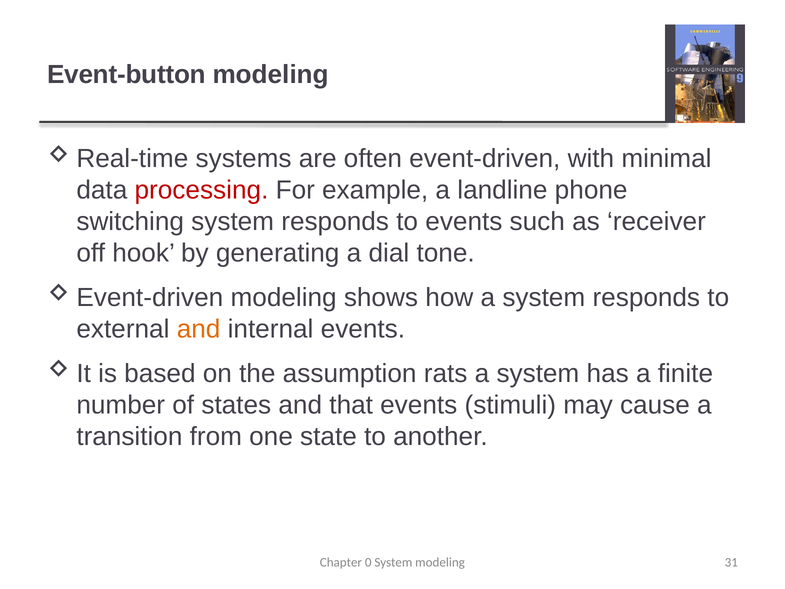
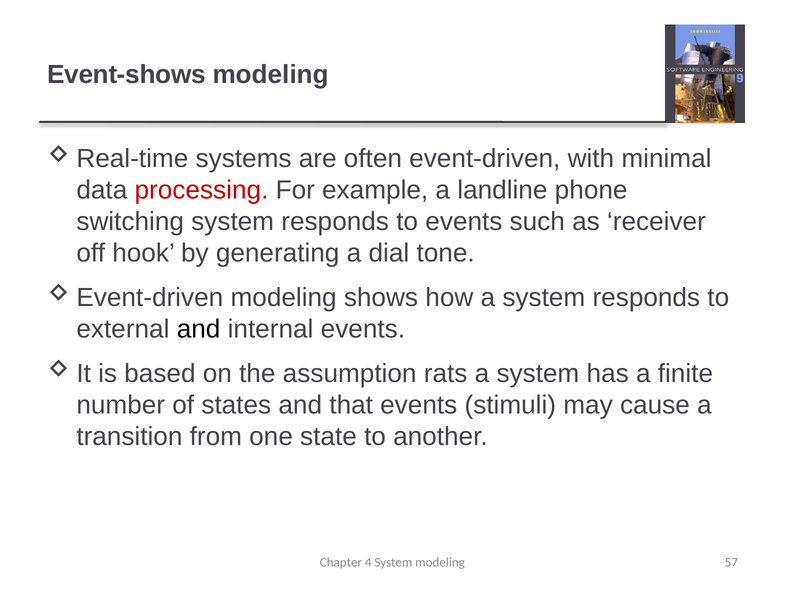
Event-button: Event-button -> Event-shows (126, 74)
and colour: orange -> black (199, 329)
0: 0 -> 4 (368, 562)
31: 31 -> 57 (731, 562)
